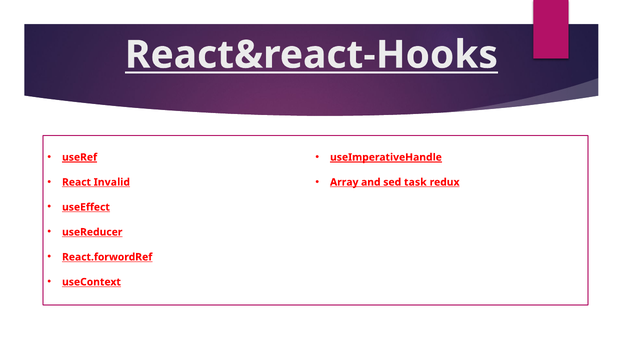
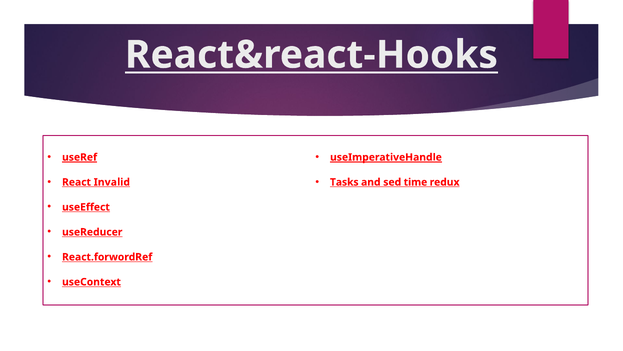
Array: Array -> Tasks (344, 182)
task: task -> time (415, 182)
